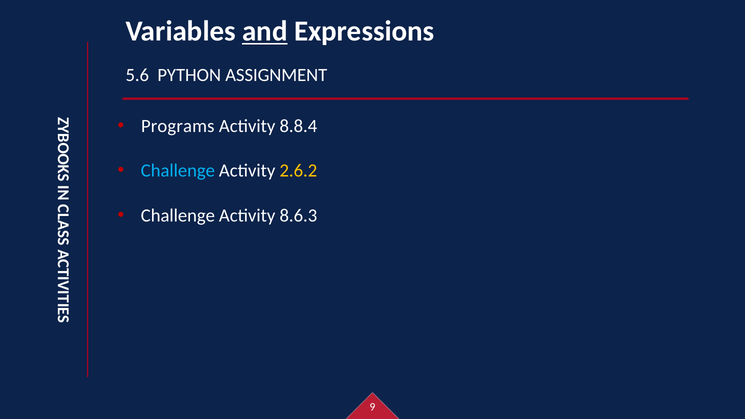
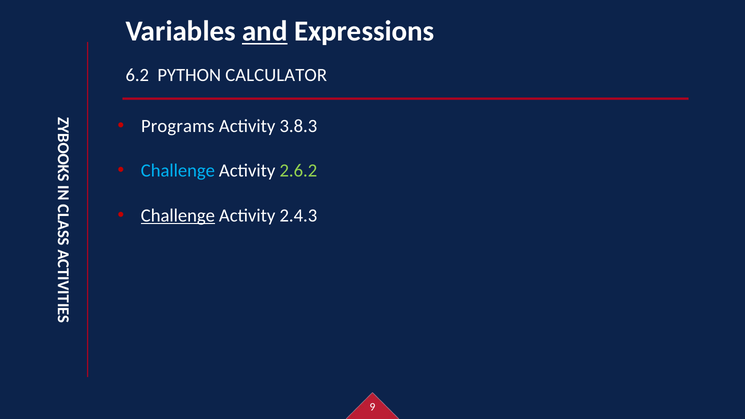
5.6: 5.6 -> 6.2 (137, 75)
ASSIGNMENT: ASSIGNMENT -> CALCULATOR (276, 75)
8.8.4: 8.8.4 -> 3.8.3 (298, 126)
2.6.2 colour: yellow -> light green (298, 171)
Challenge underline: none -> present (178, 215)
8.6.3: 8.6.3 -> 2.4.3 (298, 215)
